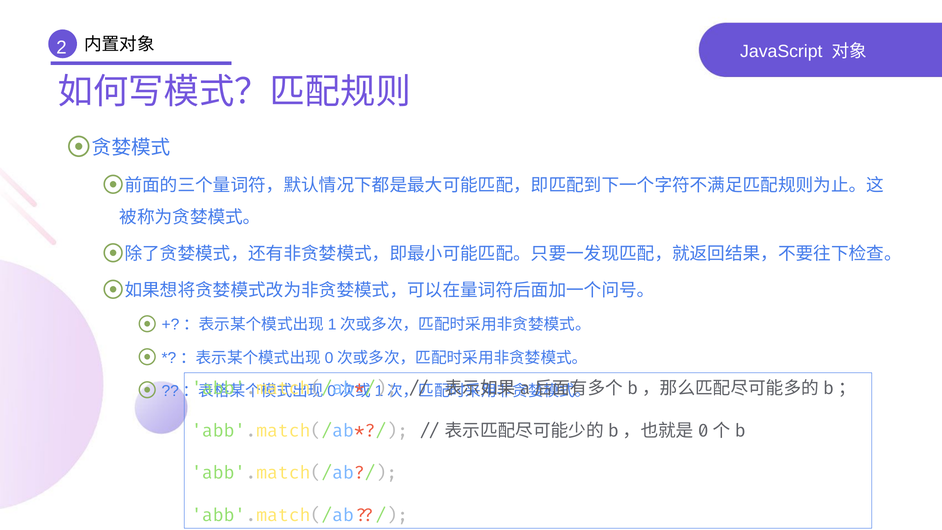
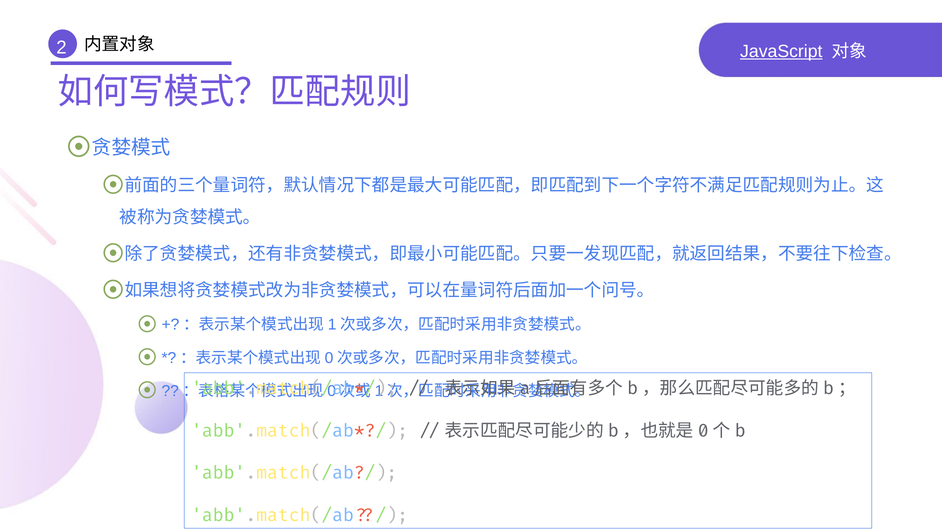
JavaScript underline: none -> present (781, 51)
